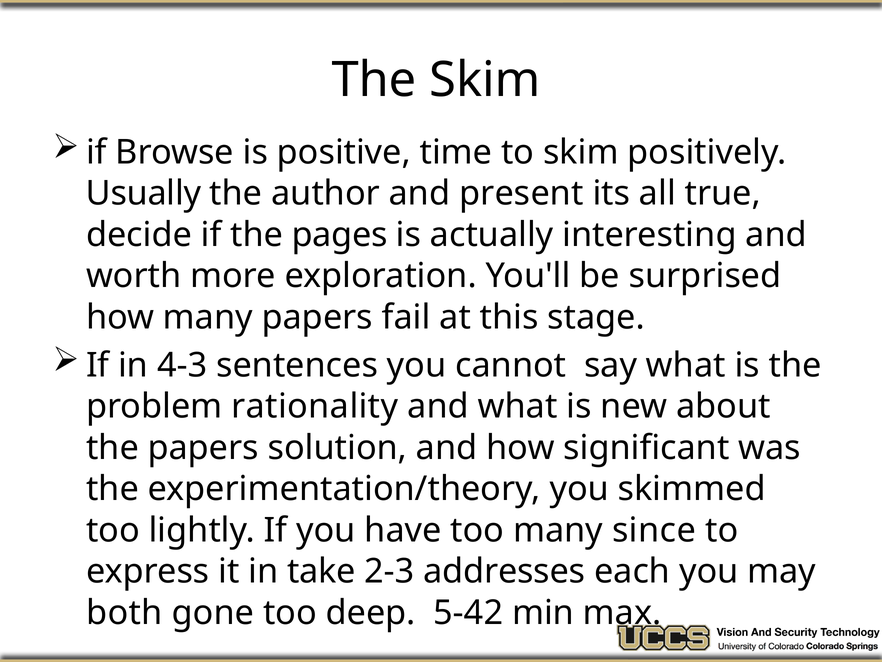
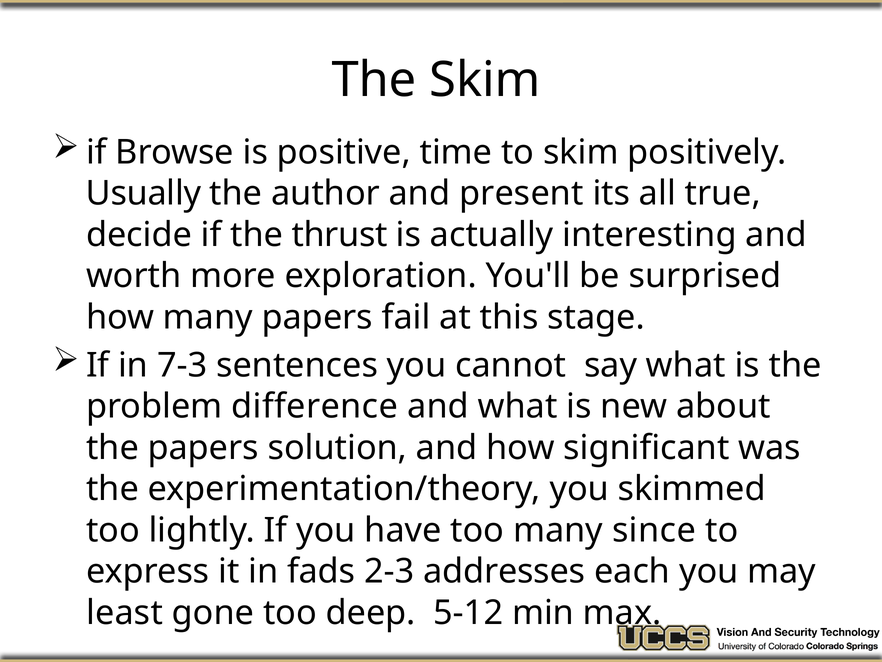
pages: pages -> thrust (340, 235)
4-3: 4-3 -> 7-3 (182, 365)
rationality: rationality -> difference (315, 406)
take: take -> fads (321, 571)
both: both -> least (124, 612)
5-42: 5-42 -> 5-12 (468, 612)
